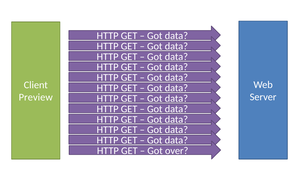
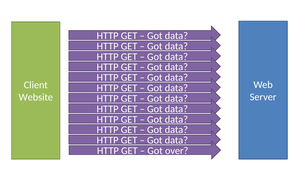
Preview: Preview -> Website (36, 97)
